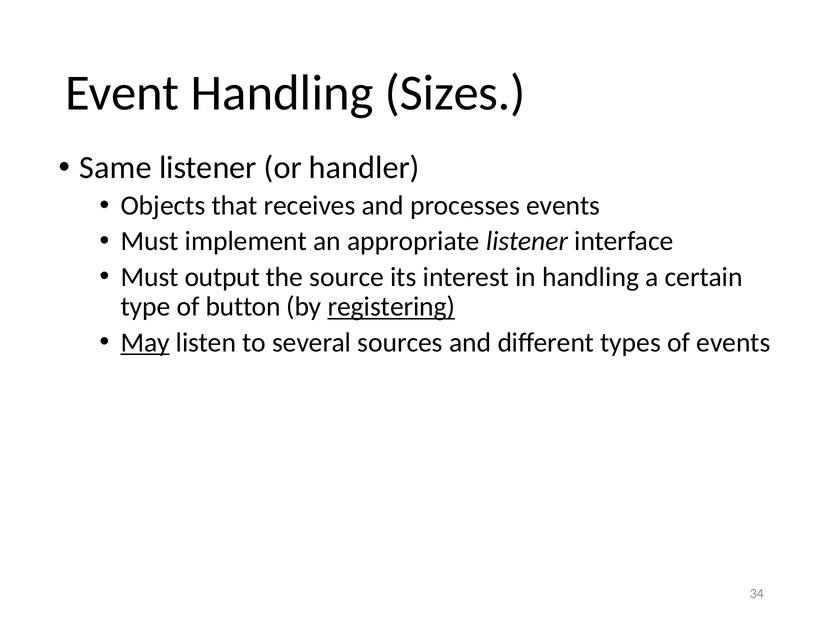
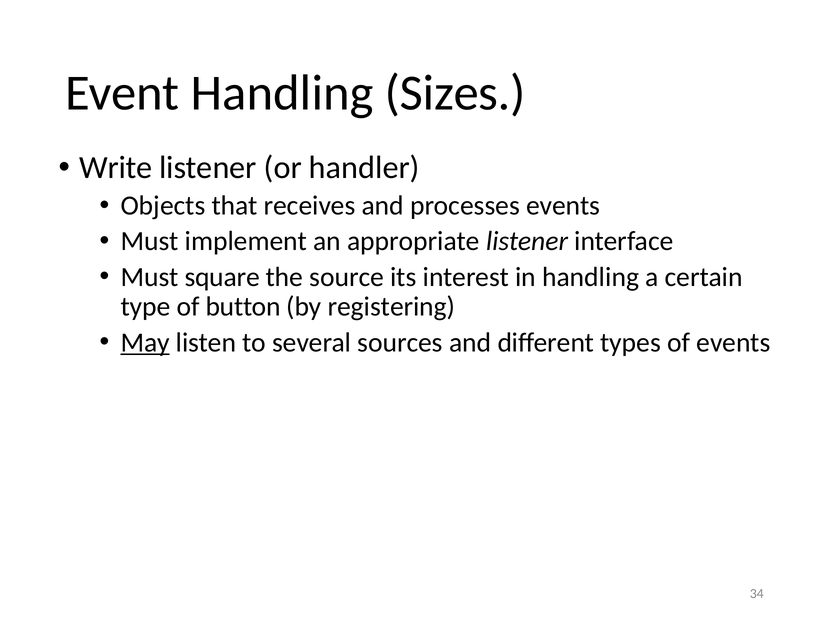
Same: Same -> Write (116, 168)
output: output -> square (222, 277)
registering underline: present -> none (391, 307)
